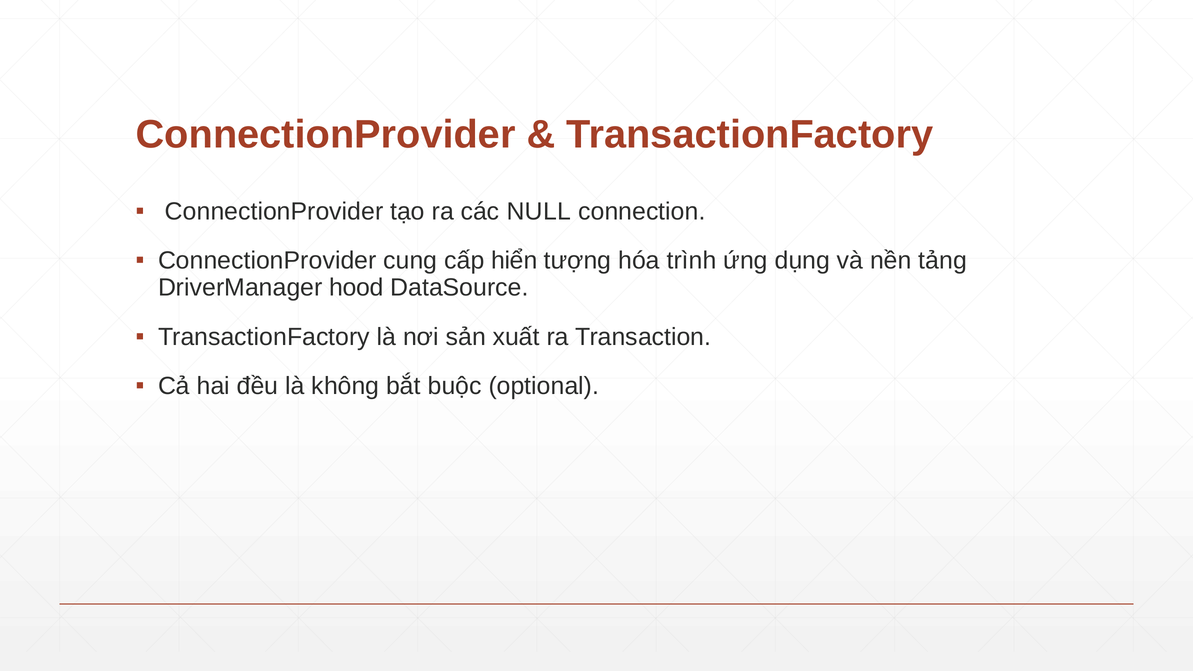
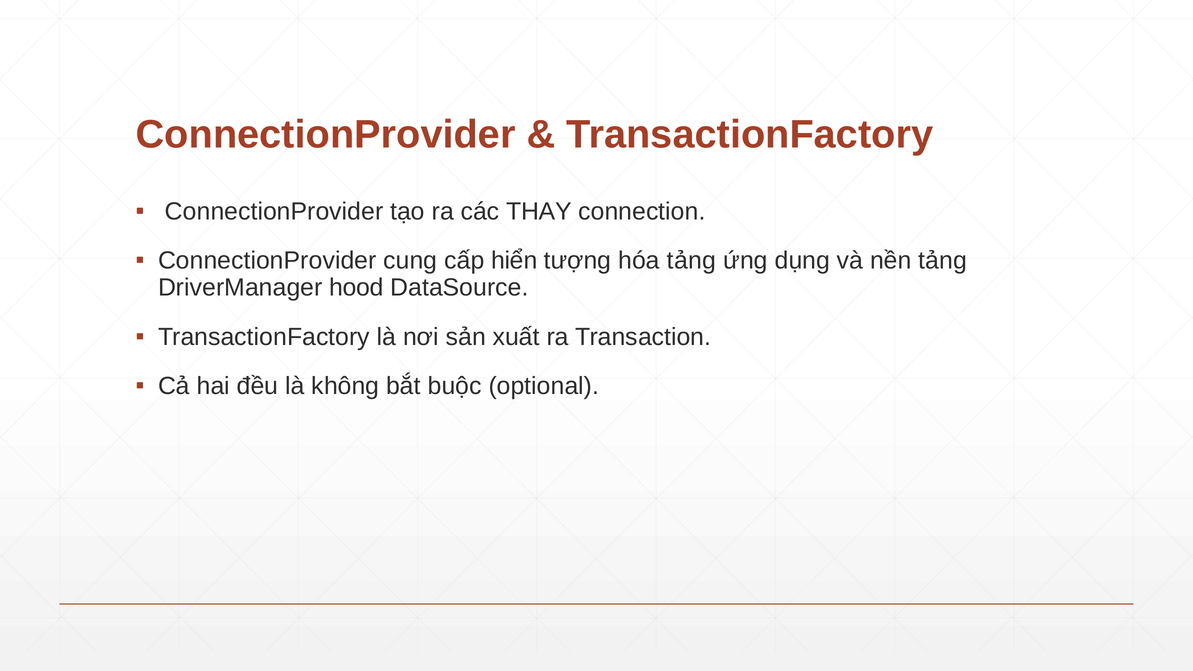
NULL: NULL -> THAY (539, 212)
hóa trình: trình -> tảng (692, 261)
